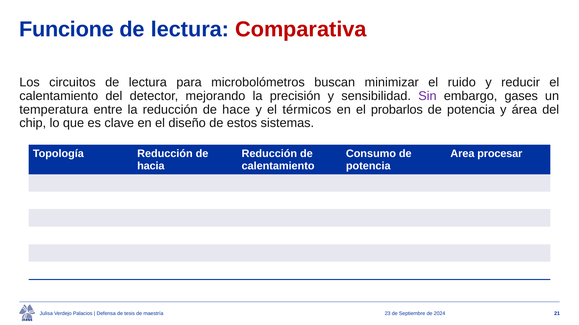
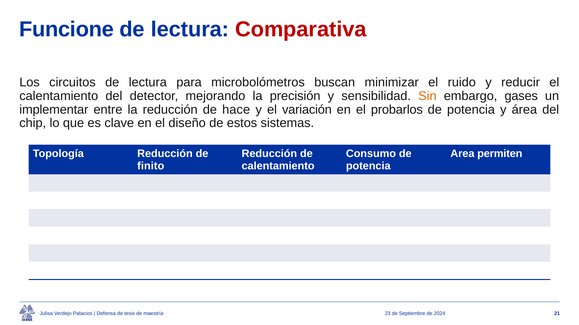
Sin colour: purple -> orange (427, 96)
temperatura: temperatura -> implementar (54, 110)
térmicos: térmicos -> variación (307, 110)
procesar: procesar -> permiten (500, 154)
hacia: hacia -> finito (151, 166)
